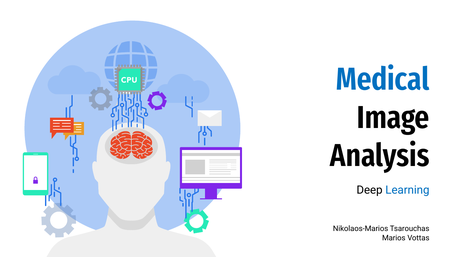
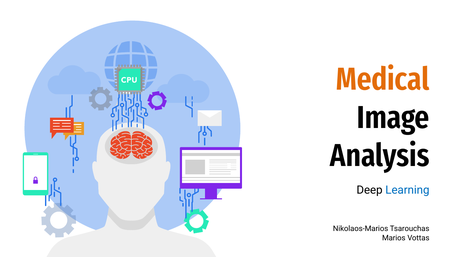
Medical colour: blue -> orange (383, 80)
